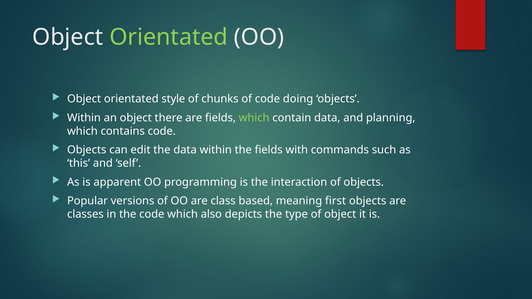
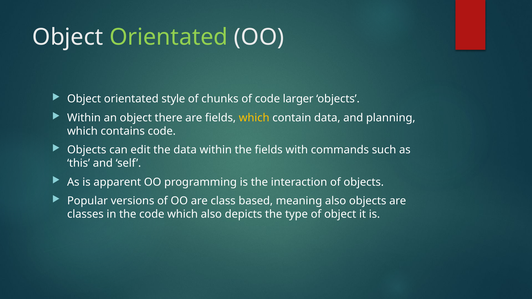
doing: doing -> larger (298, 99)
which colour: light green -> yellow (254, 118)
meaning first: first -> also (336, 201)
